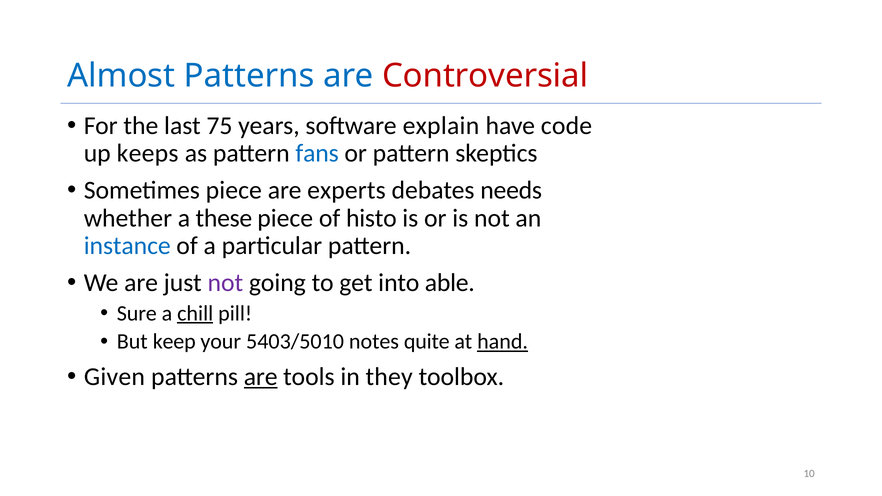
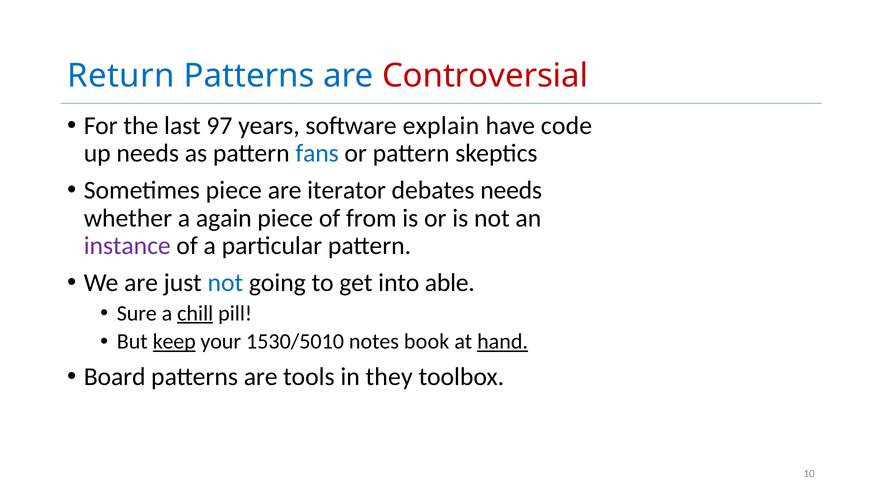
Almost: Almost -> Return (121, 76)
75: 75 -> 97 (220, 126)
up keeps: keeps -> needs (148, 153)
experts: experts -> iterator (347, 190)
these: these -> again (224, 218)
histo: histo -> from (371, 218)
instance colour: blue -> purple (127, 246)
not colour: purple -> blue (225, 283)
keep underline: none -> present (174, 342)
5403/5010: 5403/5010 -> 1530/5010 (295, 342)
quite: quite -> book (427, 342)
Given: Given -> Board (115, 377)
are underline: present -> none (261, 377)
